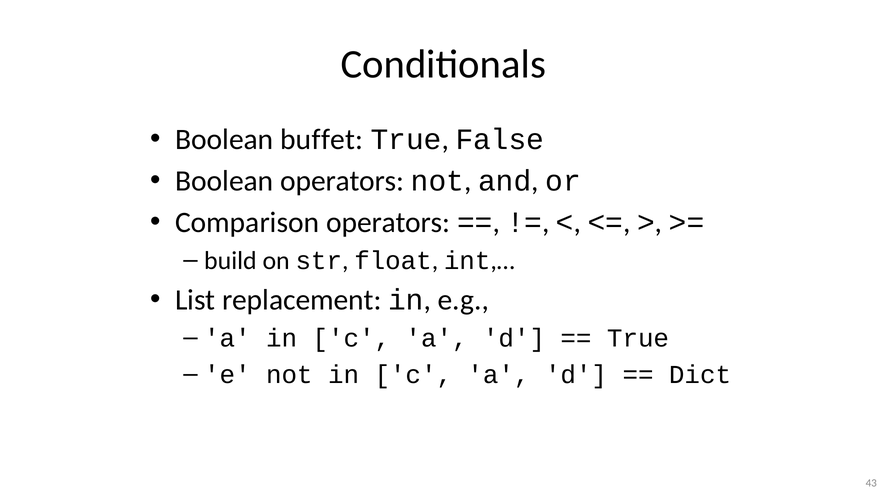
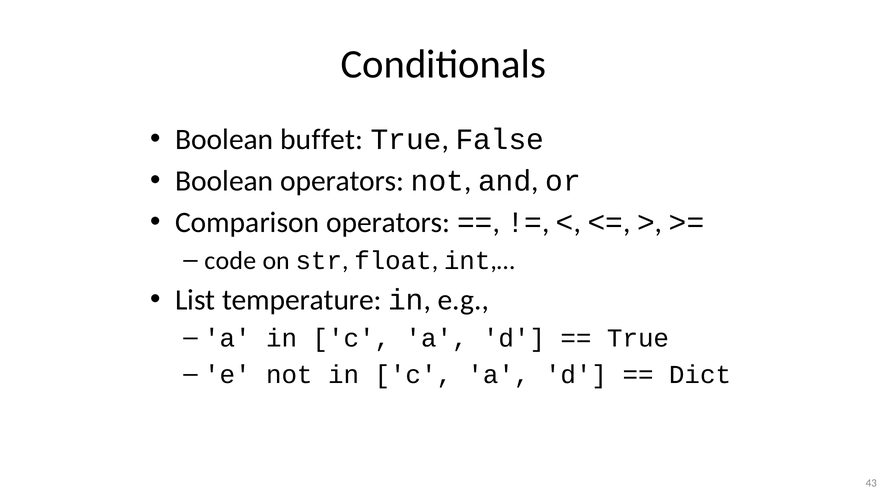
build: build -> code (230, 261)
replacement: replacement -> temperature (302, 300)
